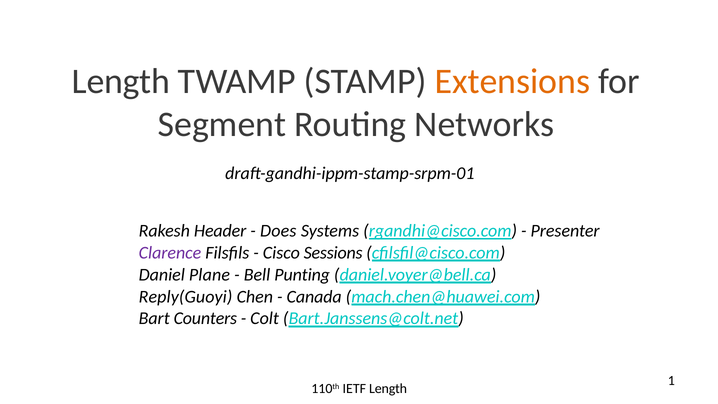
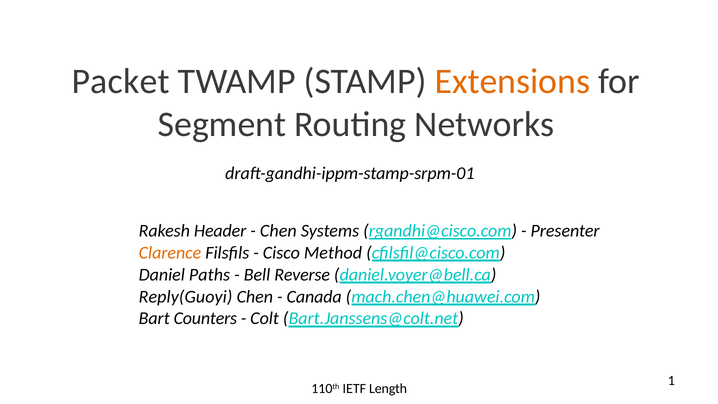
Length: Length -> Packet (121, 81)
Does: Does -> Chen (278, 231)
Clarence colour: purple -> orange (170, 253)
Sessions: Sessions -> Method (333, 253)
Plane: Plane -> Paths (210, 275)
Punting: Punting -> Reverse (302, 275)
